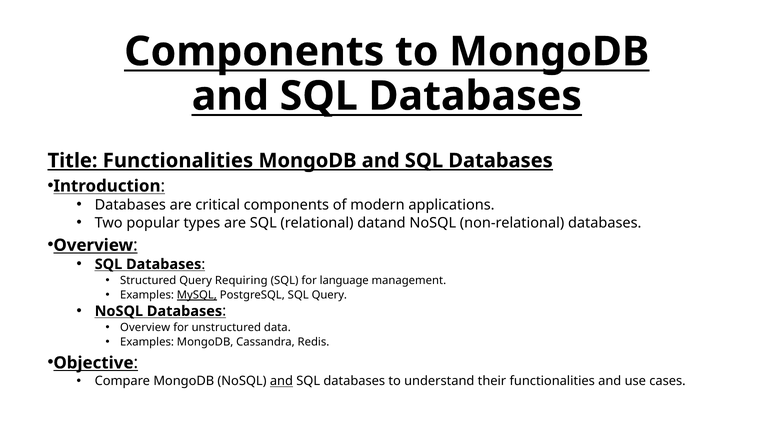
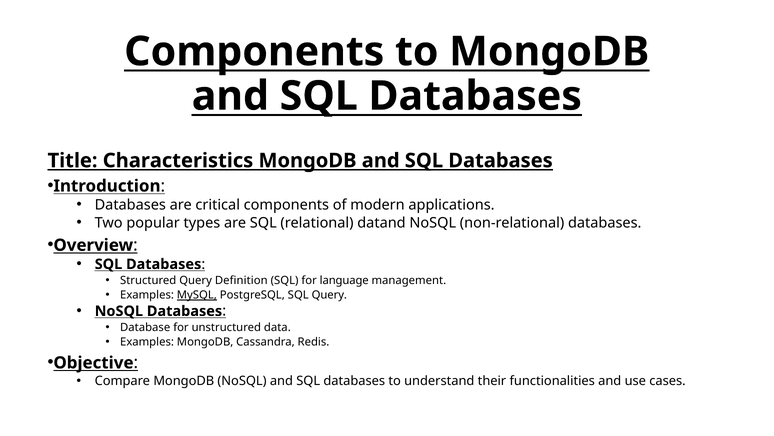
Title Functionalities: Functionalities -> Characteristics (178, 160)
Requiring: Requiring -> Definition (241, 280)
Overview: Overview -> Database (145, 327)
and underline: present -> none (281, 381)
